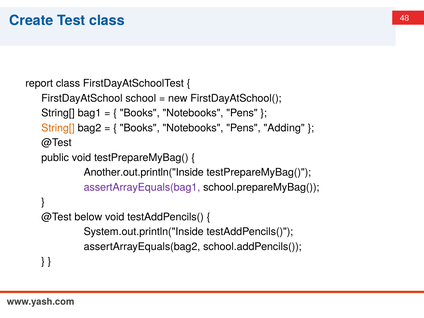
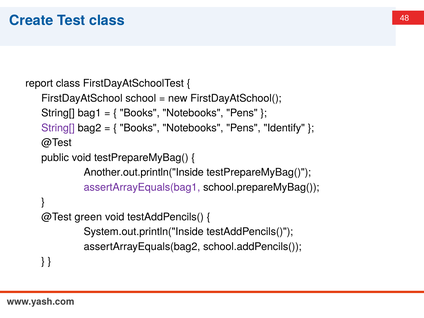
String[ colour: orange -> purple (58, 128)
Adding: Adding -> Identify (284, 128)
below: below -> green (88, 217)
